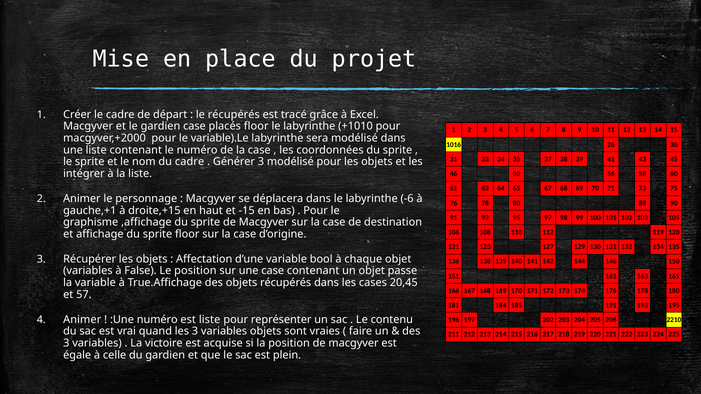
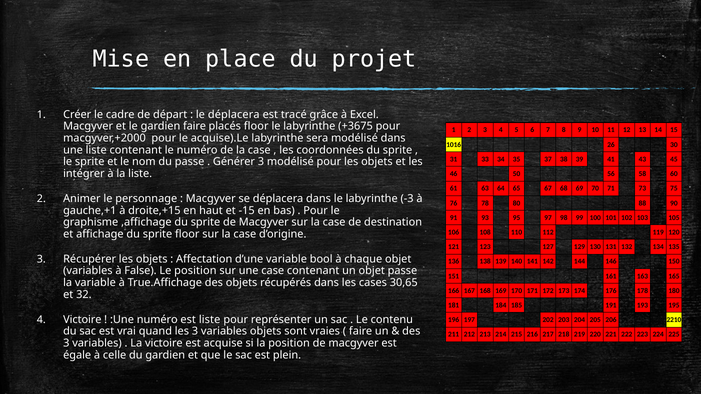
le récupérés: récupérés -> déplacera (234, 115)
gardien case: case -> faire (195, 126)
+1010: +1010 -> +3675 (356, 126)
variable).Le: variable).Le -> acquise).Le (220, 138)
du cadre: cadre -> passe (190, 162)
-6: -6 -> -3 (407, 199)
20,45: 20,45 -> 30,65 (404, 283)
57: 57 -> 32 (84, 295)
4 Animer: Animer -> Victoire (82, 320)
